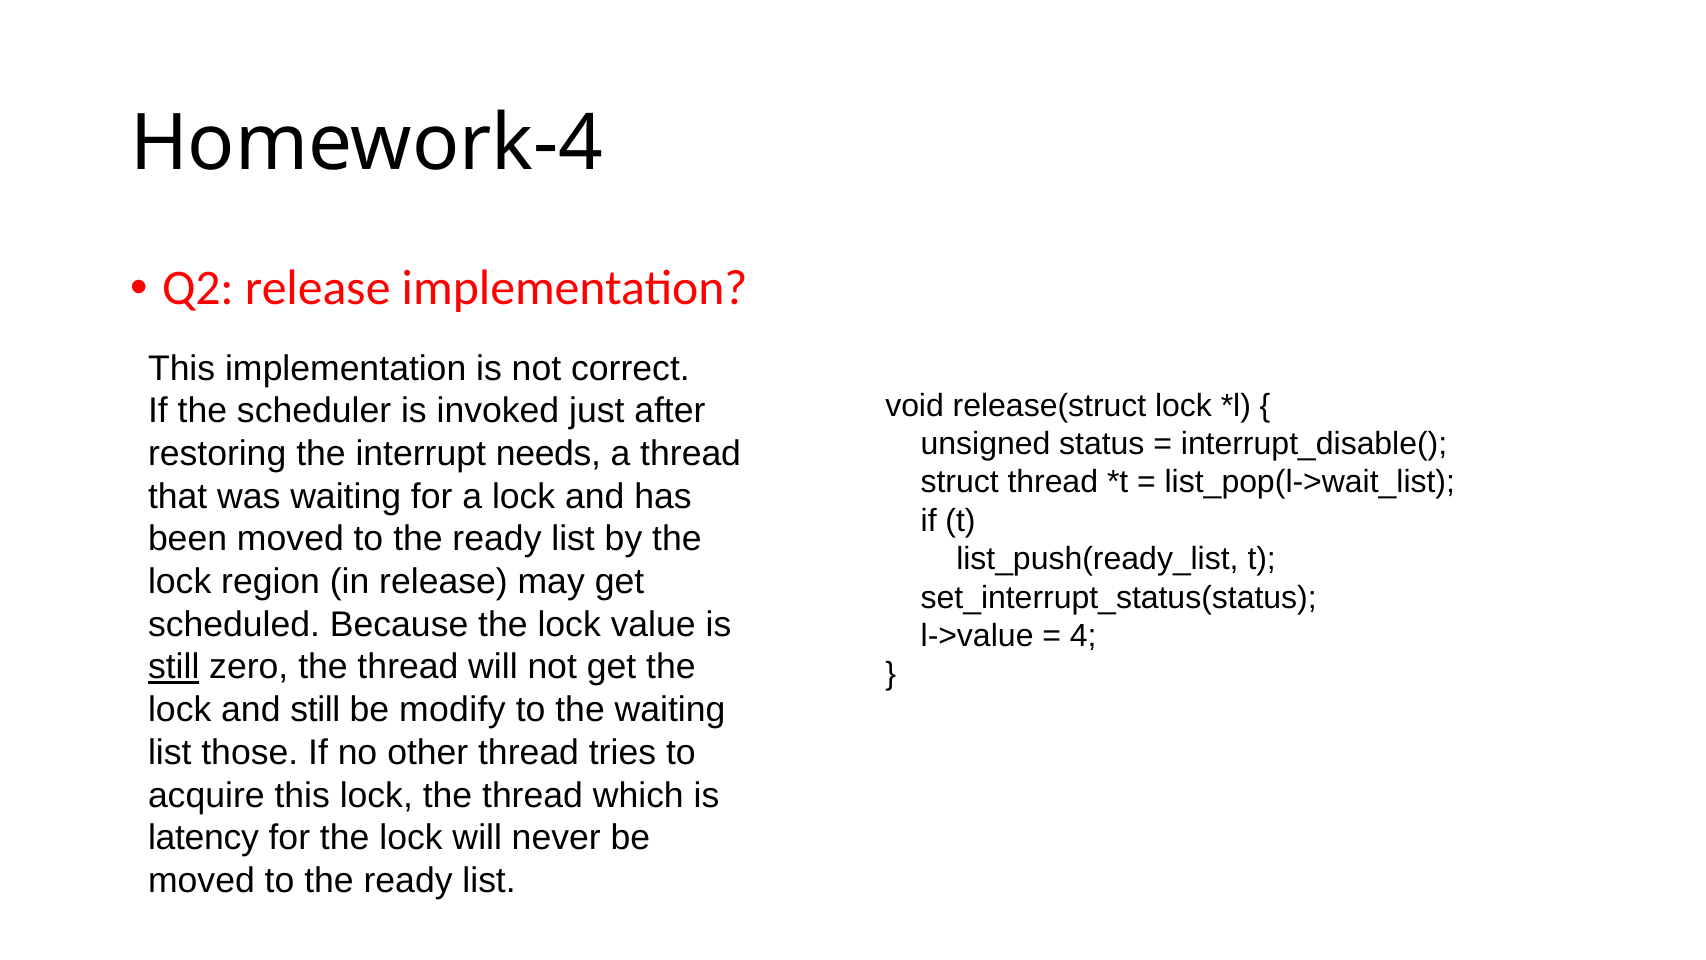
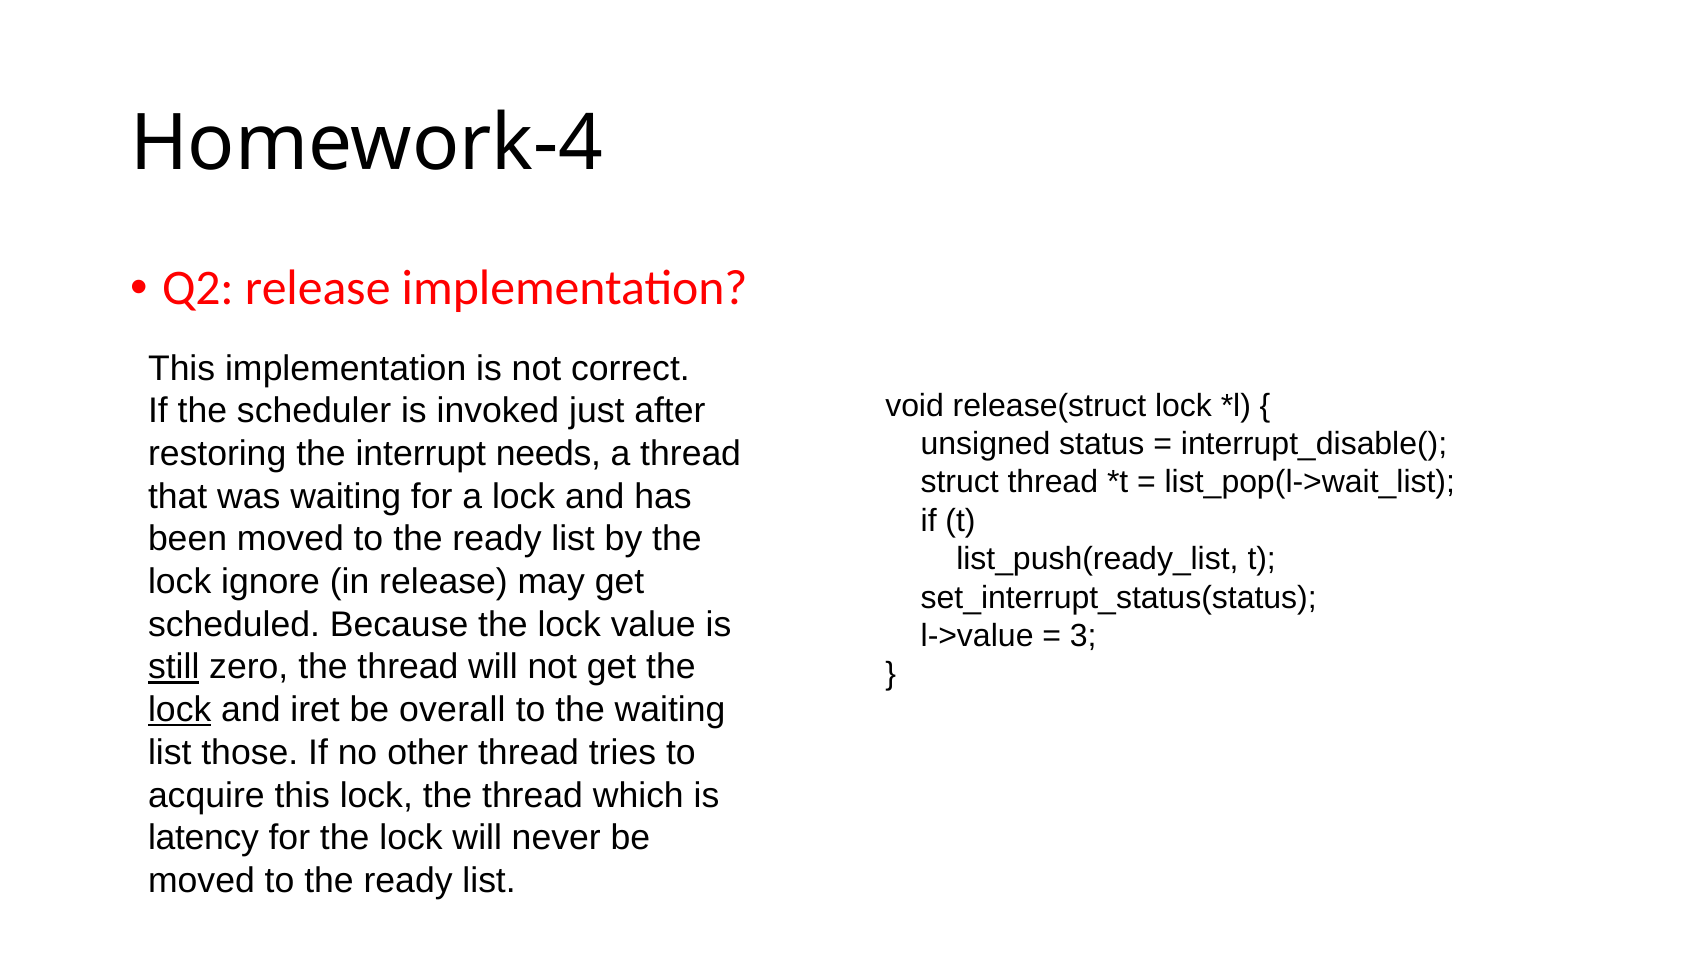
region: region -> ignore (271, 582)
4: 4 -> 3 (1083, 636)
lock underline: none -> present (180, 710)
and still: still -> iret (315, 710)
modify: modify -> overall (452, 710)
